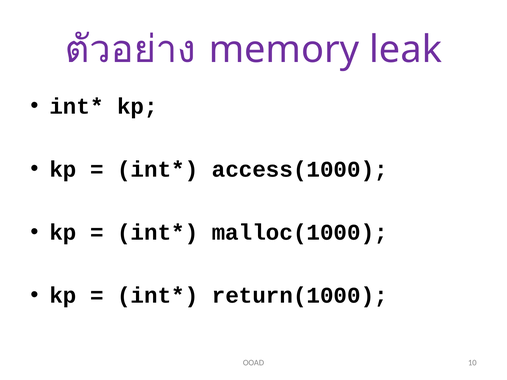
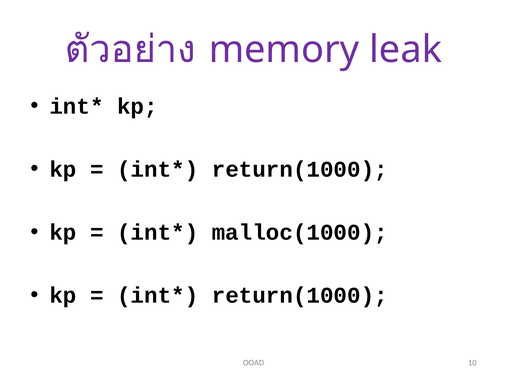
access(1000: access(1000 -> return(1000 (300, 169)
